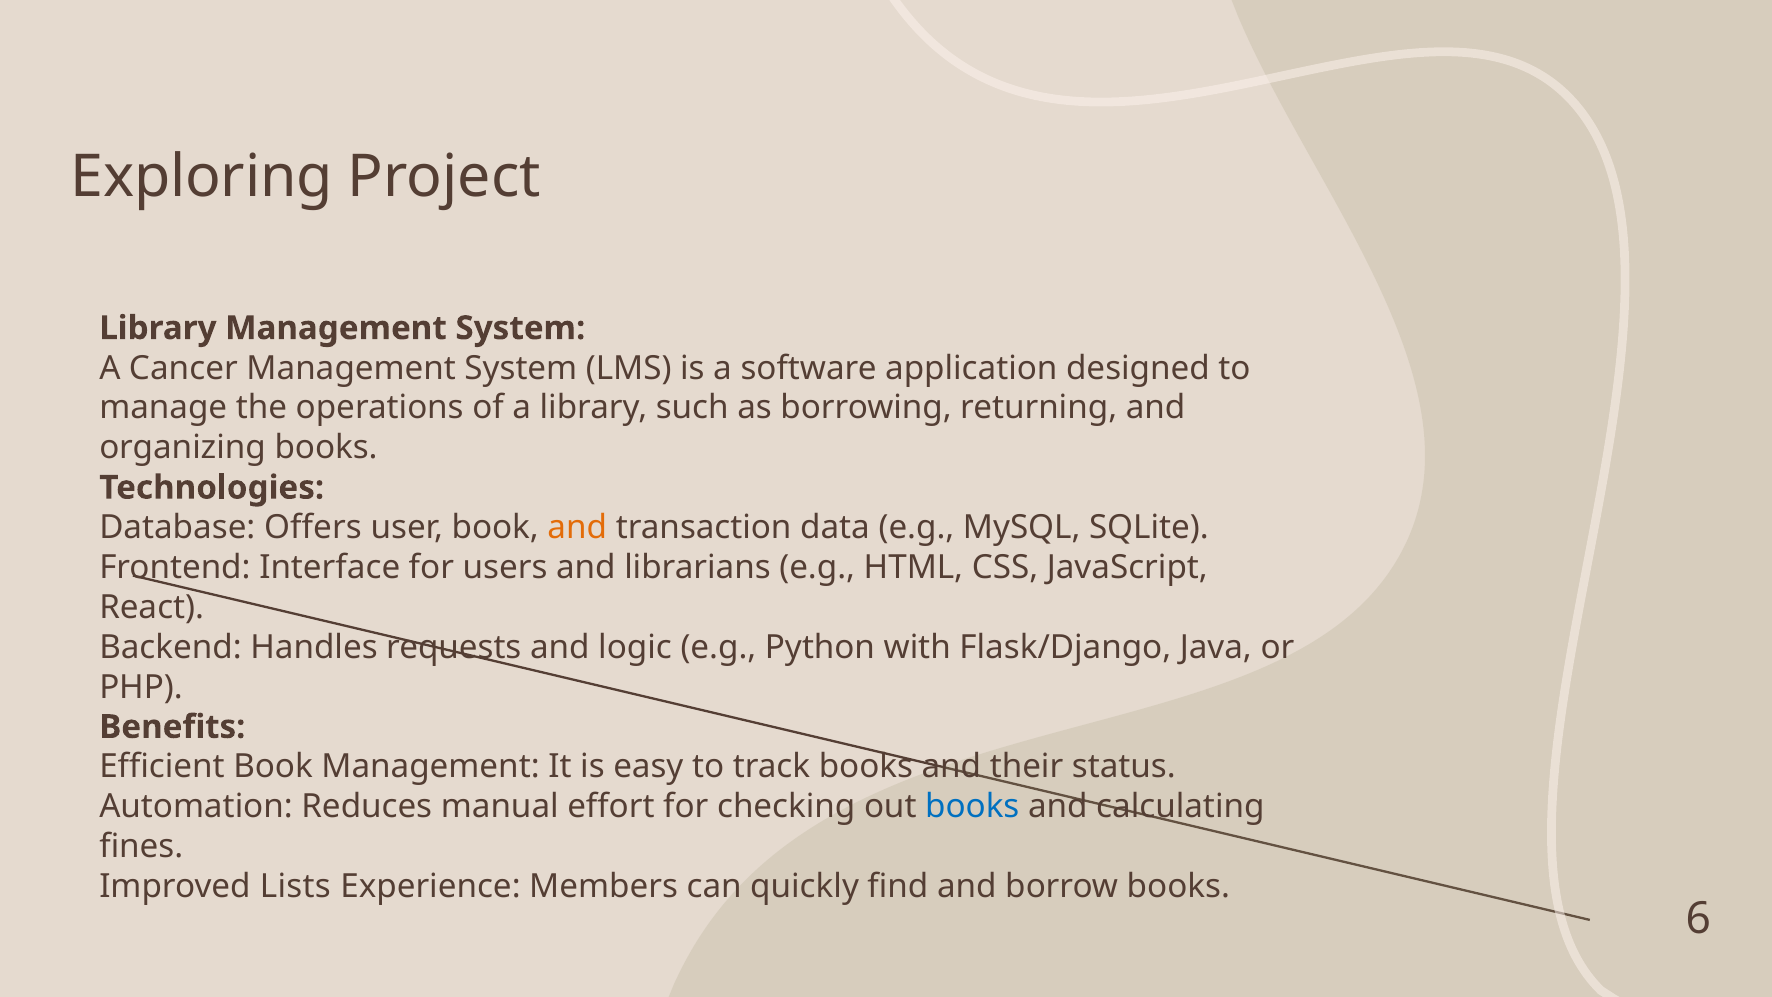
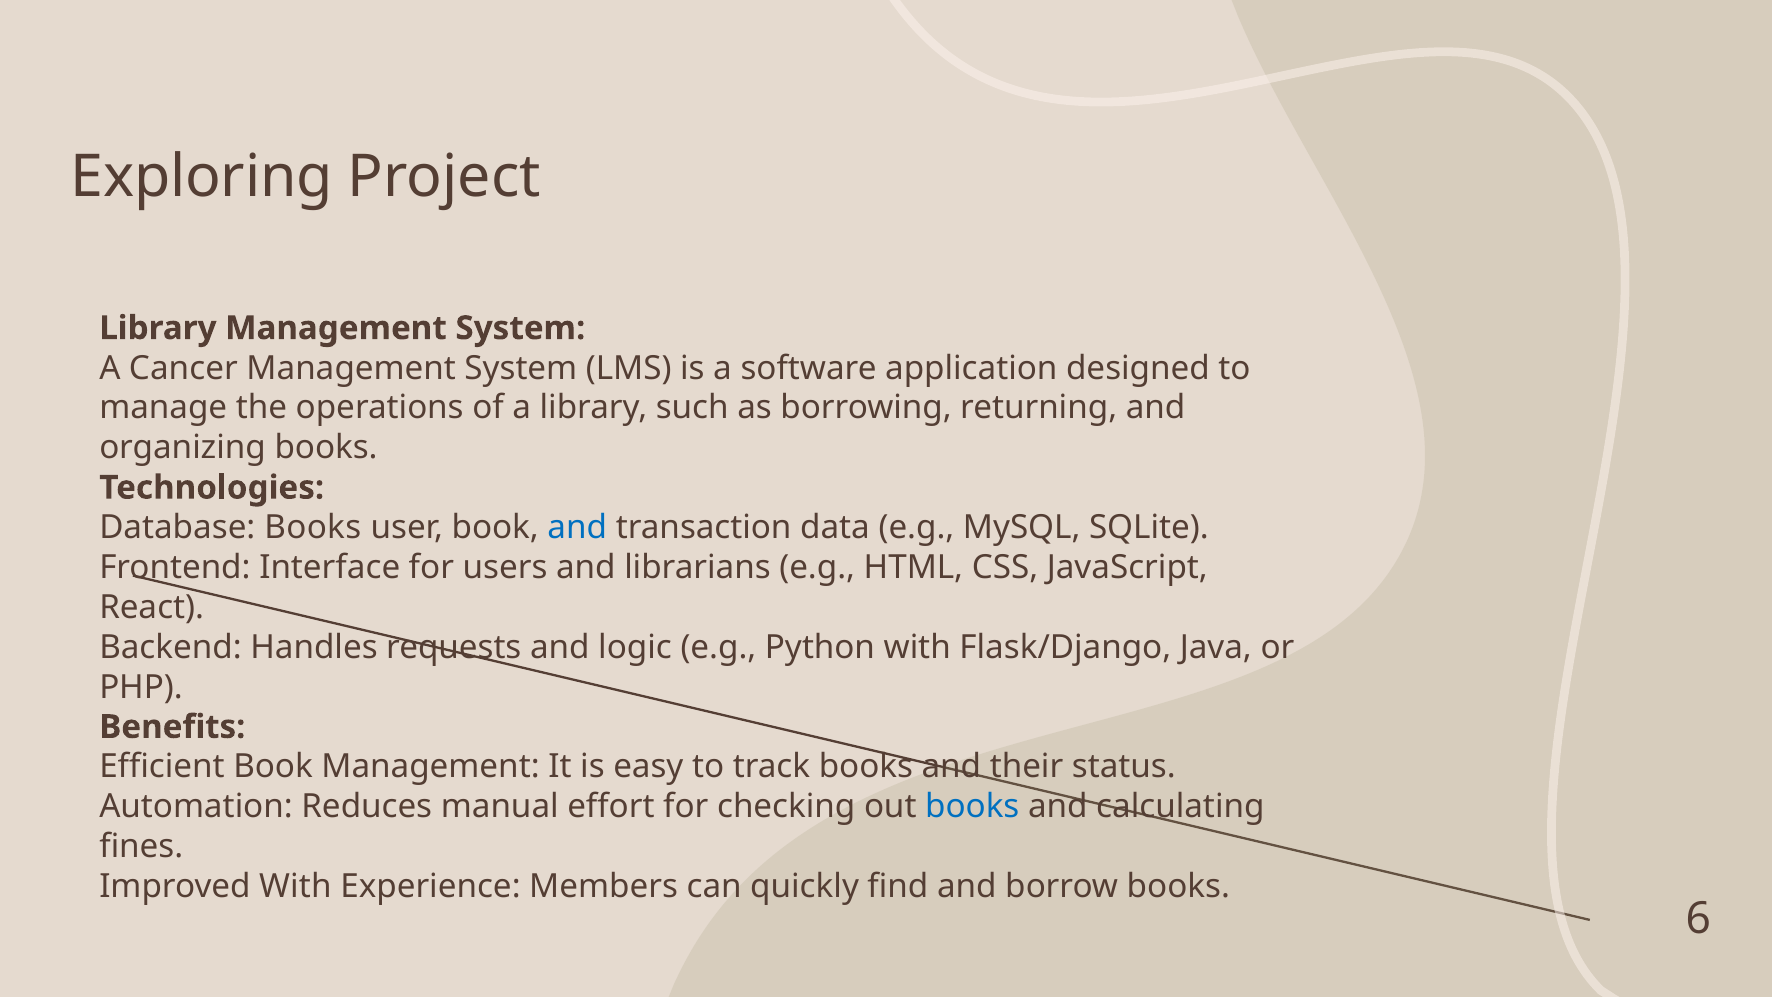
Database Offers: Offers -> Books (313, 527)
and colour: orange -> blue (577, 527)
Improved Lists: Lists -> With (295, 886)
